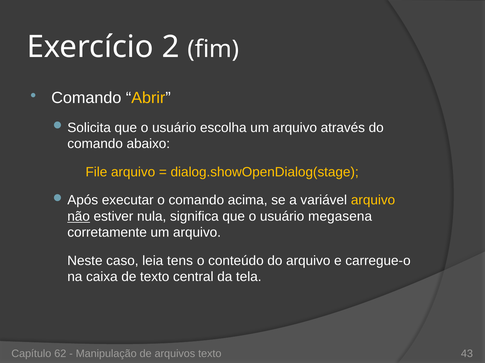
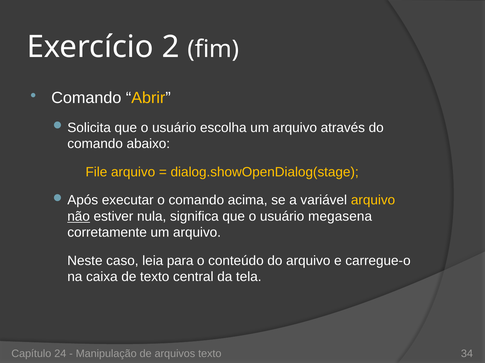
tens: tens -> para (180, 261)
62: 62 -> 24 (60, 354)
43: 43 -> 34 (467, 354)
